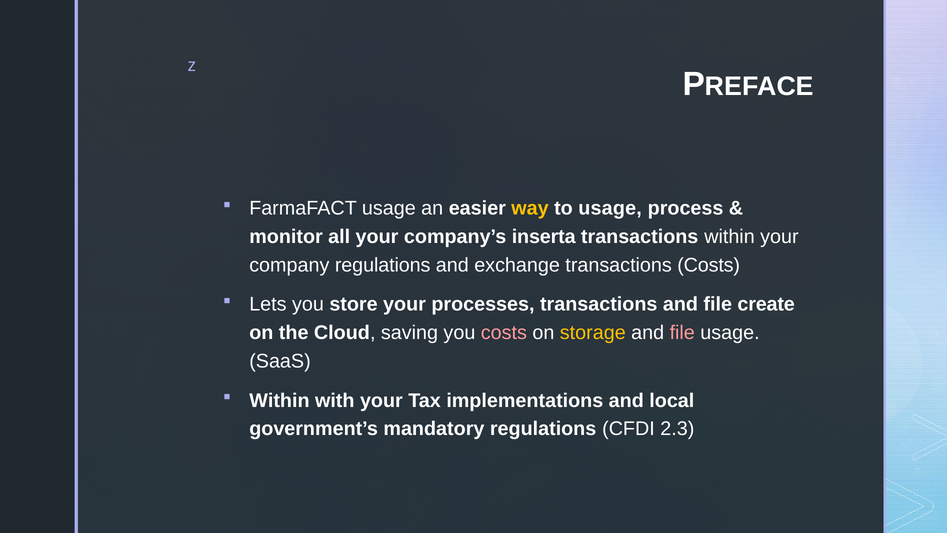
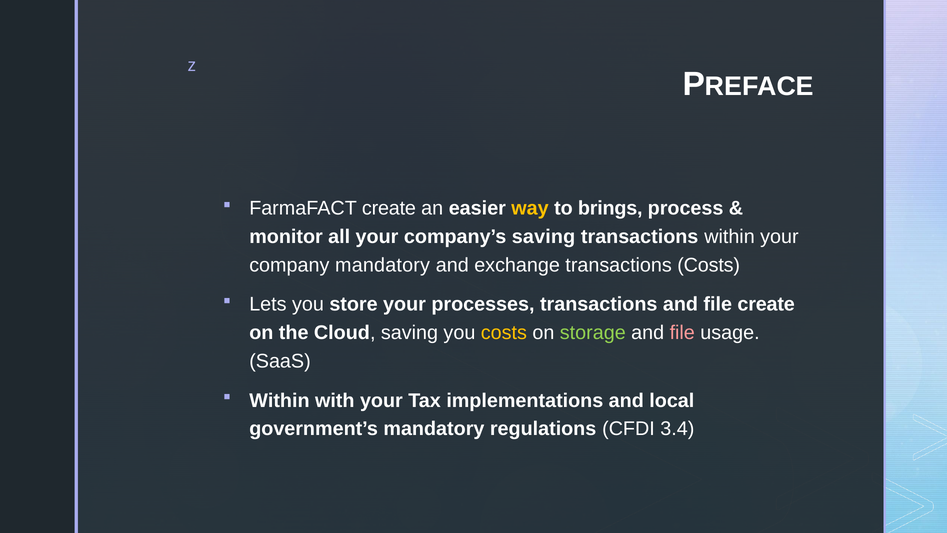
FarmaFACT usage: usage -> create (389, 208)
to usage: usage -> brings (610, 208)
company’s inserta: inserta -> saving (544, 237)
company regulations: regulations -> mandatory (383, 265)
costs colour: pink -> yellow (504, 333)
storage colour: yellow -> light green (593, 333)
2.3: 2.3 -> 3.4 (677, 429)
